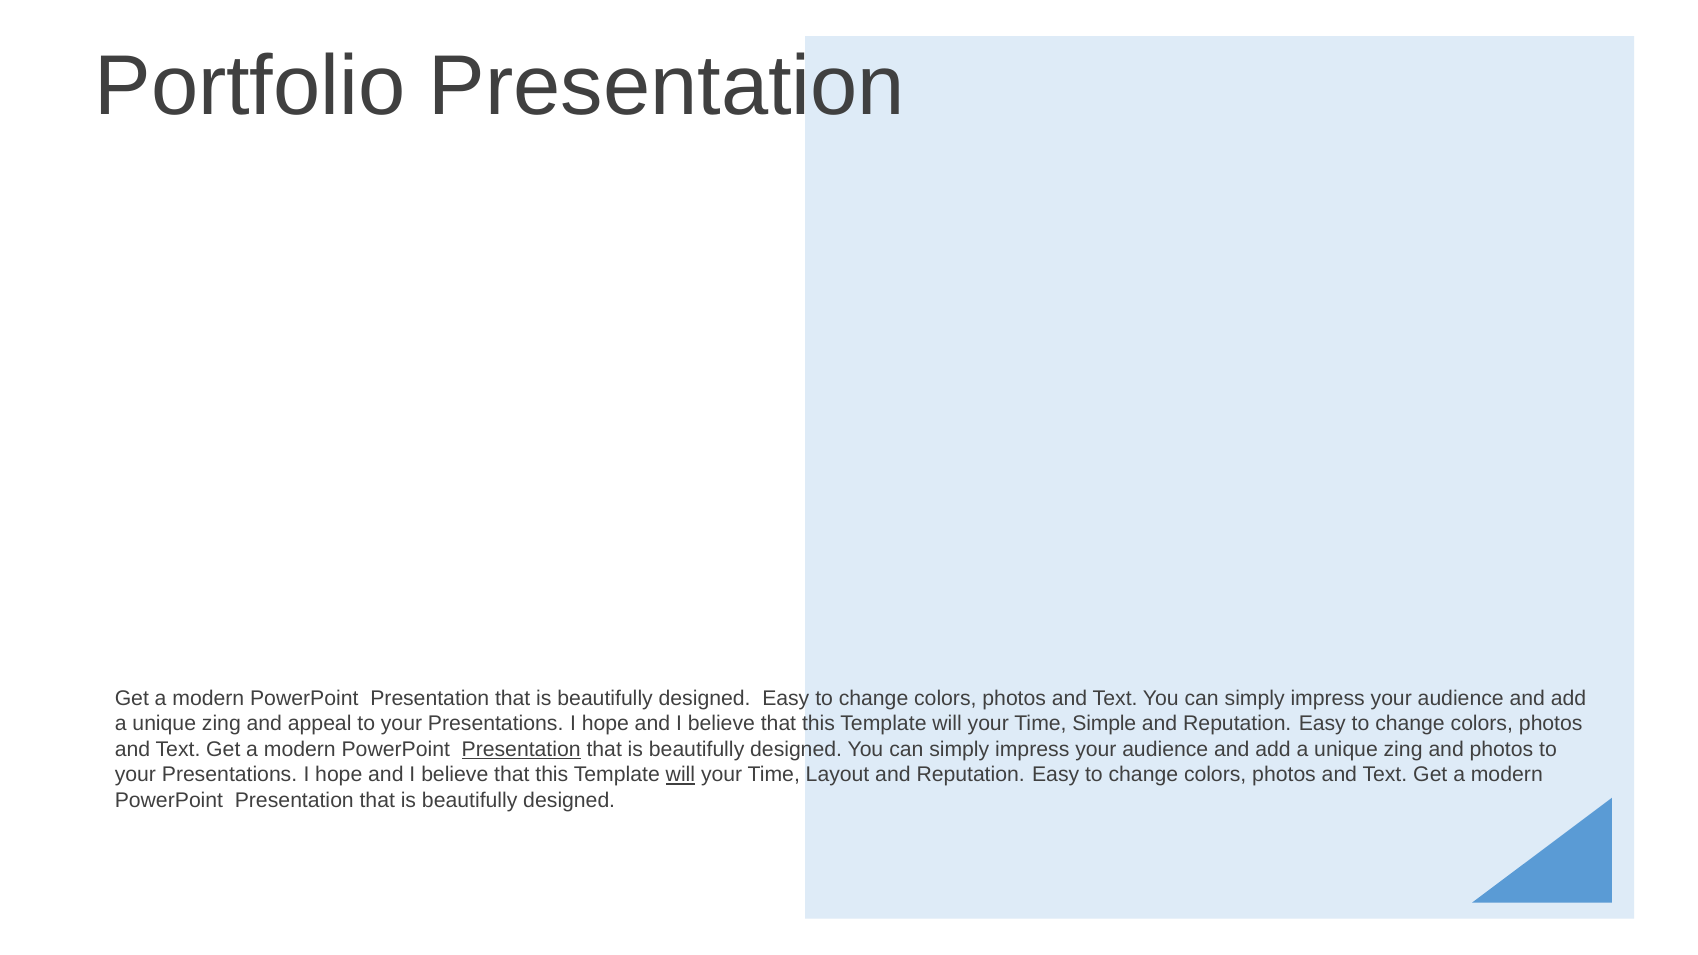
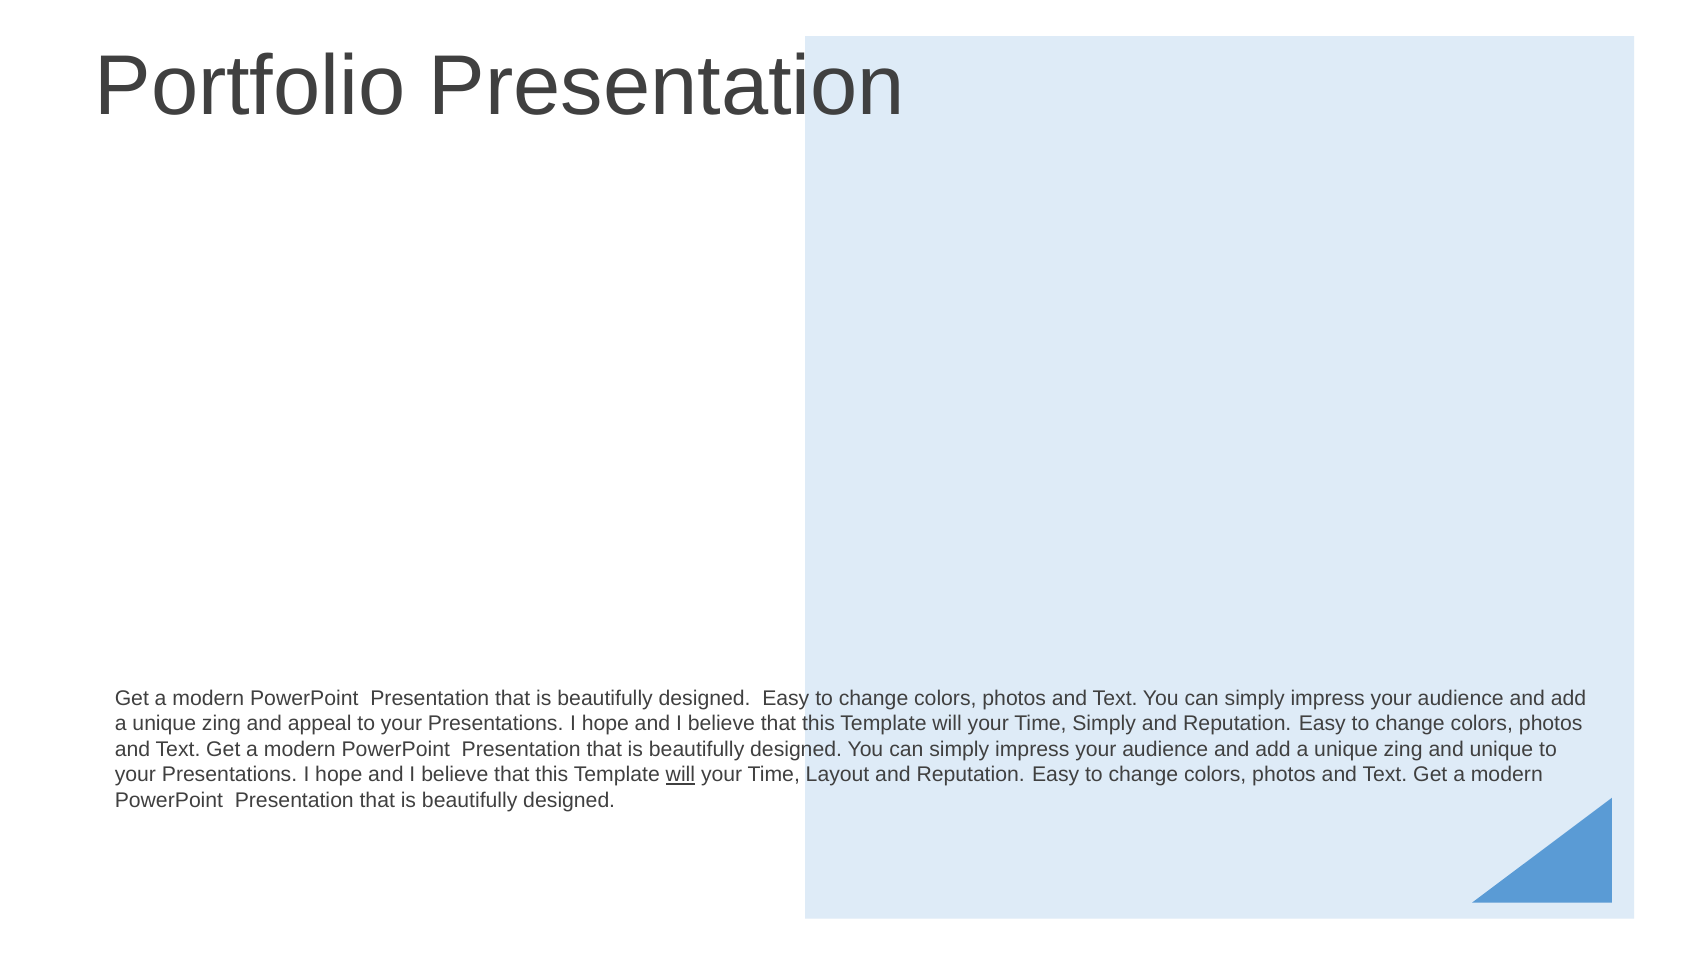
Time Simple: Simple -> Simply (1104, 724)
Presentation underline: present -> none (521, 749)
and photos: photos -> unique (1501, 749)
